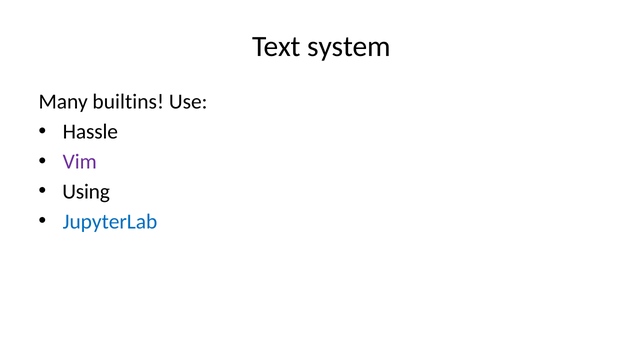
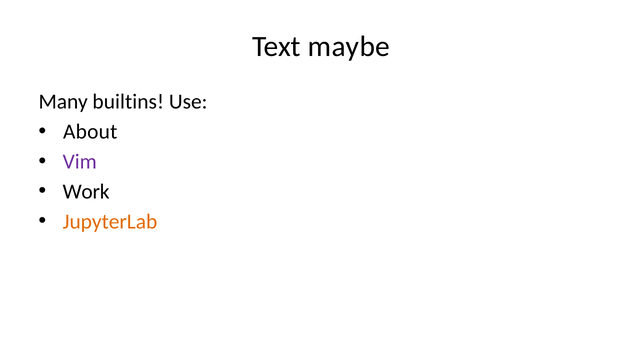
system: system -> maybe (349, 47)
Hassle: Hassle -> About (90, 132)
Using: Using -> Work (86, 192)
JupyterLab colour: blue -> orange (110, 222)
